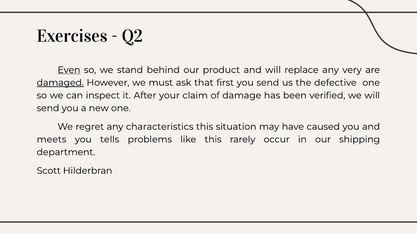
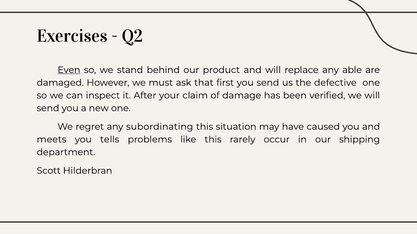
very: very -> able (352, 70)
damaged underline: present -> none (60, 83)
characteristics: characteristics -> subordinating (160, 127)
